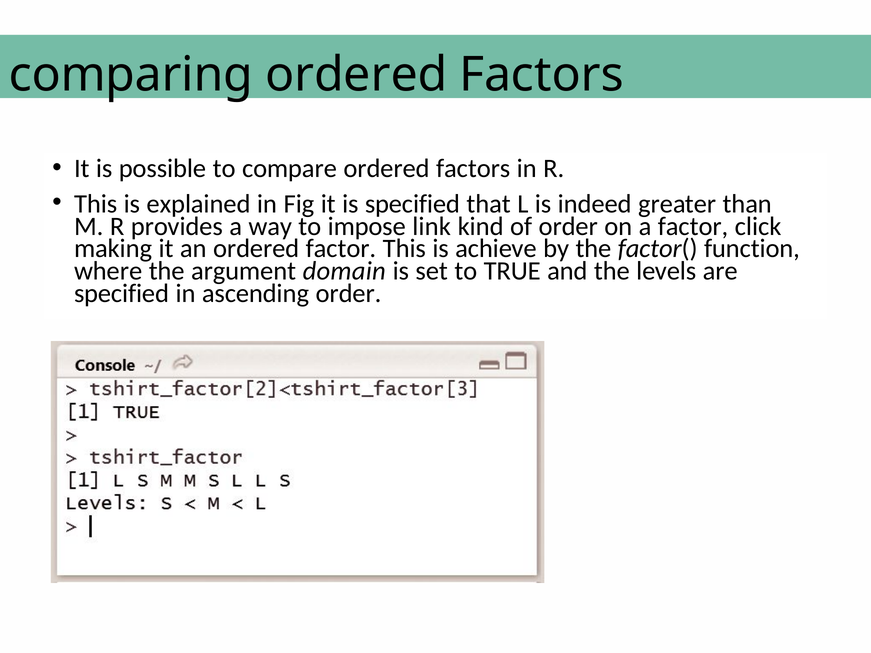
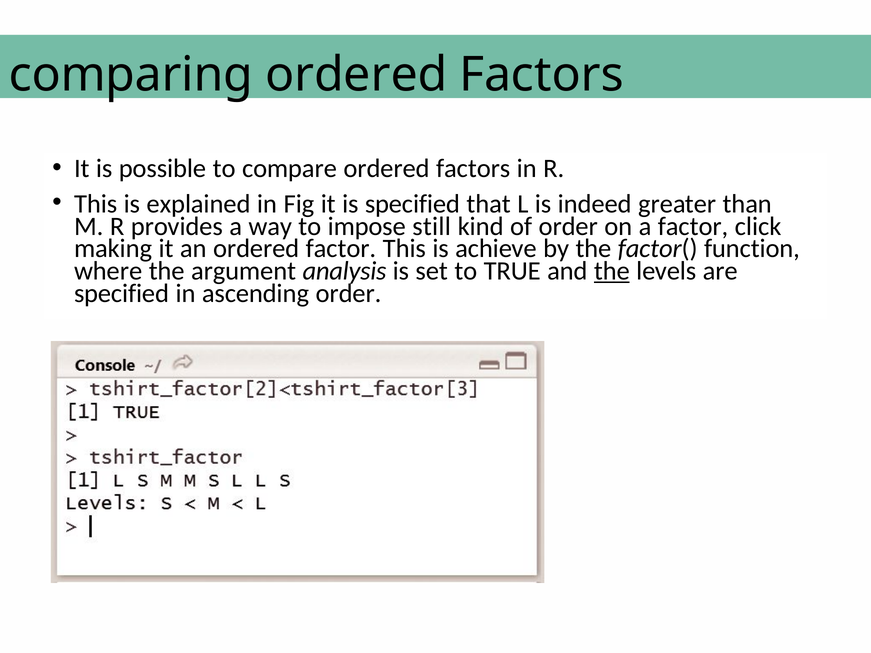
link: link -> still (432, 226)
domain: domain -> analysis (344, 271)
the underline: none -> present (612, 271)
